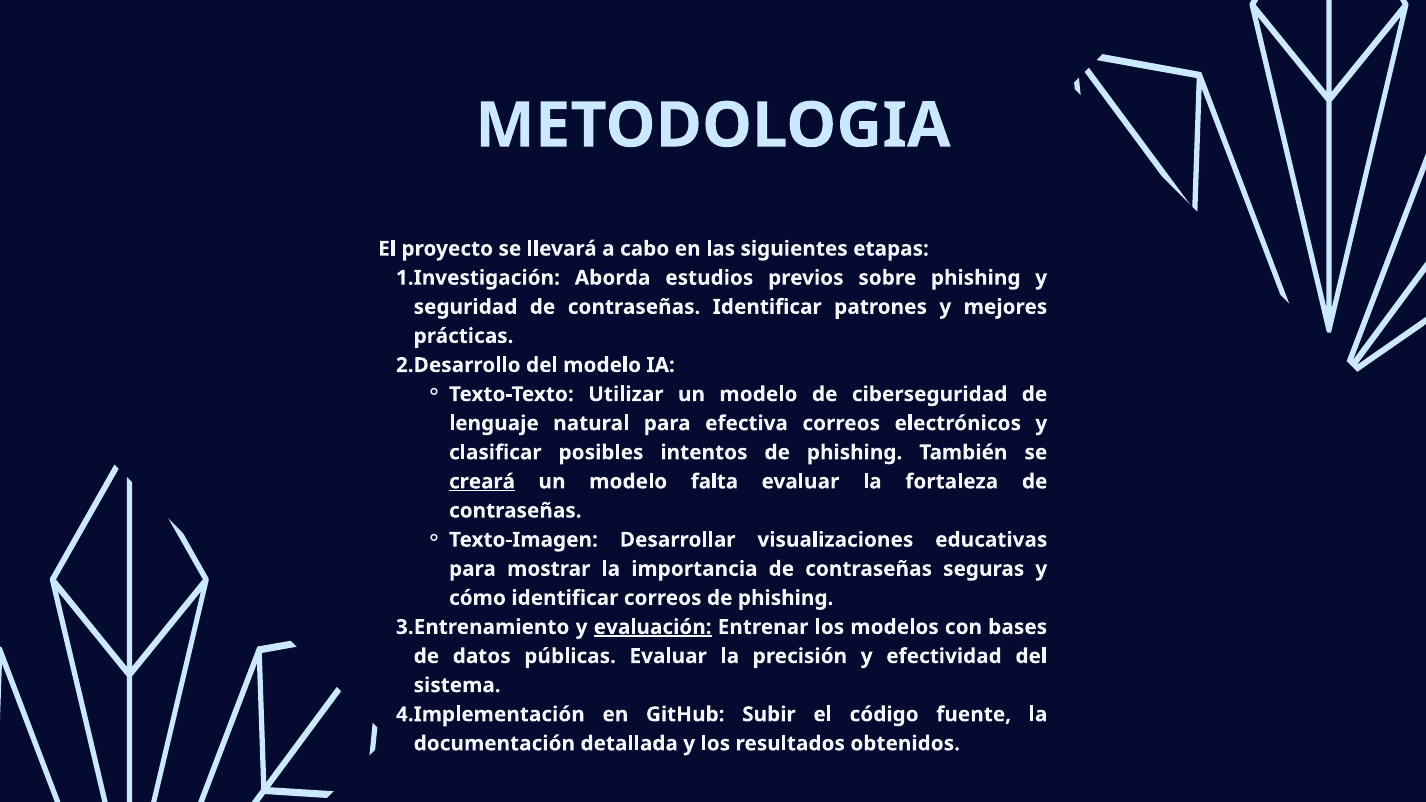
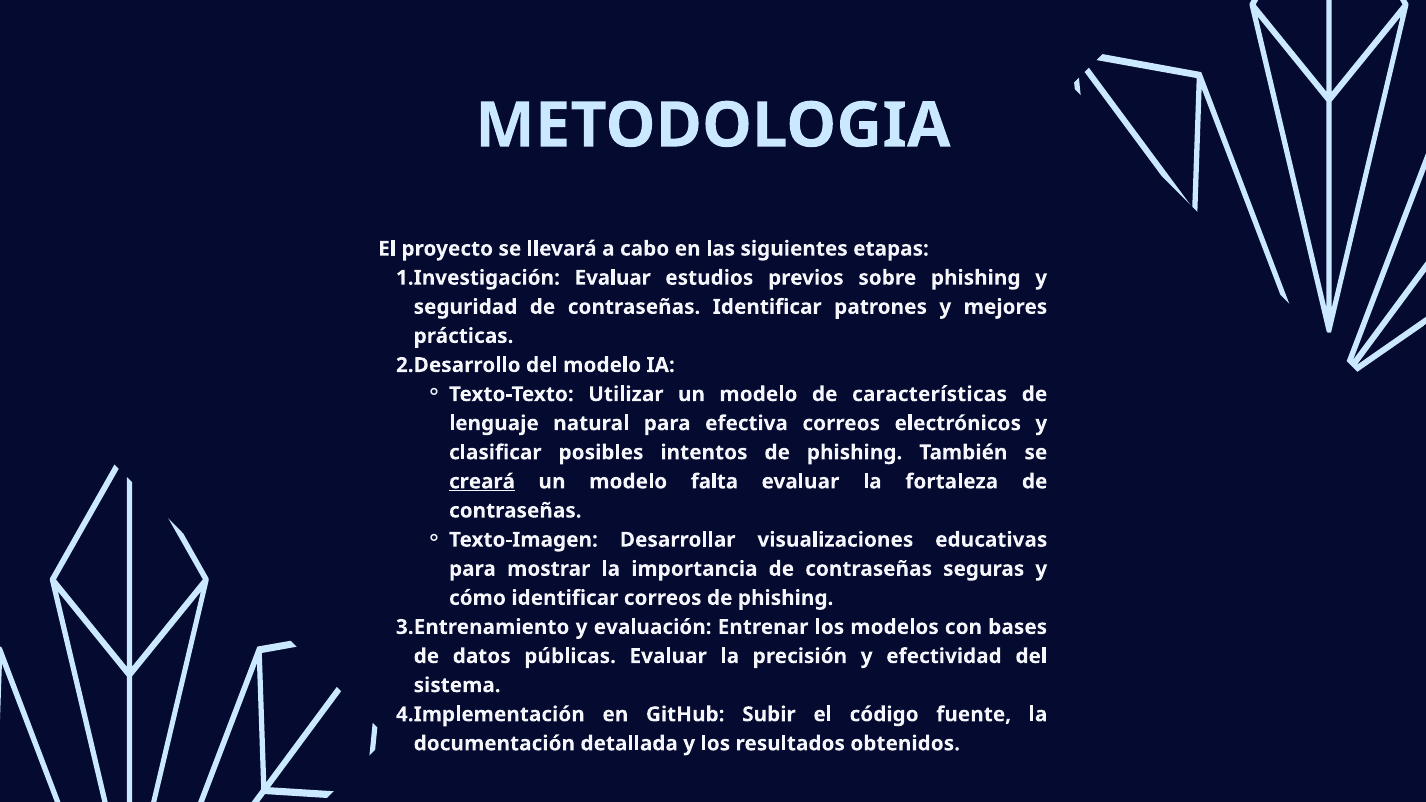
Aborda: Aborda -> Evaluar (613, 278)
ciberseguridad: ciberseguridad -> características (929, 394)
evaluación underline: present -> none (653, 627)
